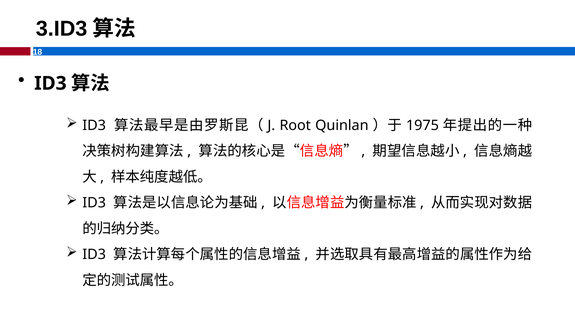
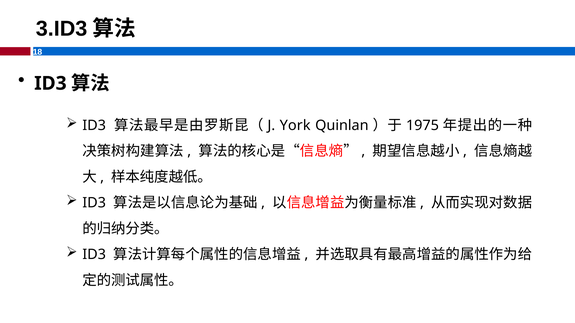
Root: Root -> York (295, 125)
